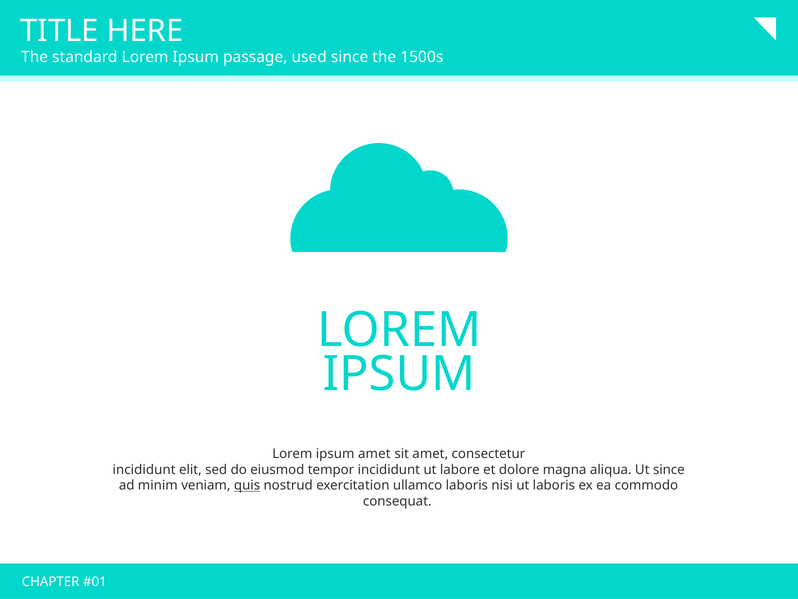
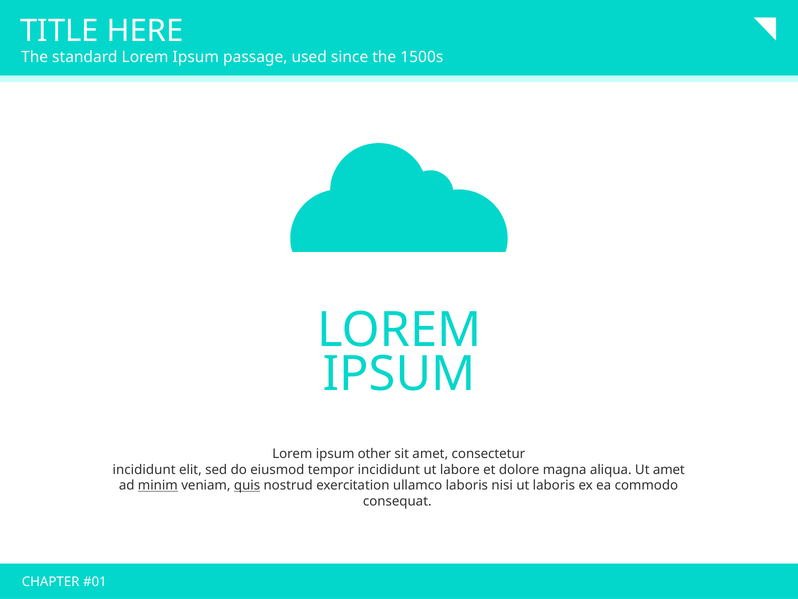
ipsum amet: amet -> other (374, 453)
Ut since: since -> amet (669, 469)
minim underline: none -> present (158, 485)
